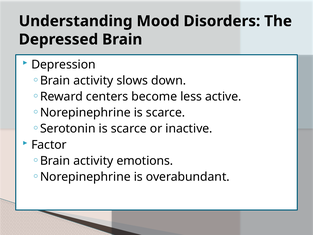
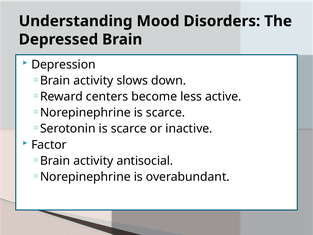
emotions: emotions -> antisocial (145, 161)
